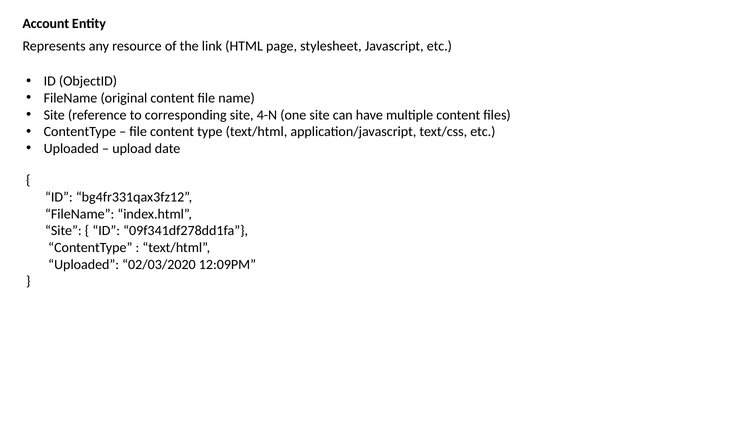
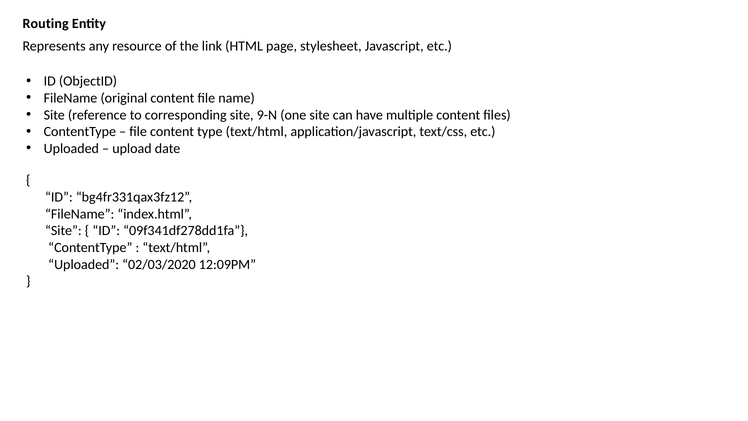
Account: Account -> Routing (46, 24)
4-N: 4-N -> 9-N (267, 115)
